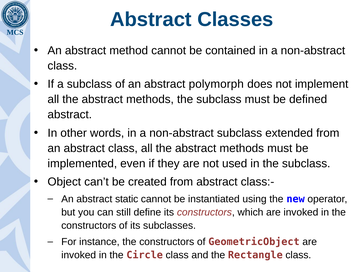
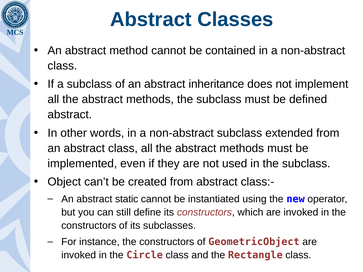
polymorph: polymorph -> inheritance (216, 84)
